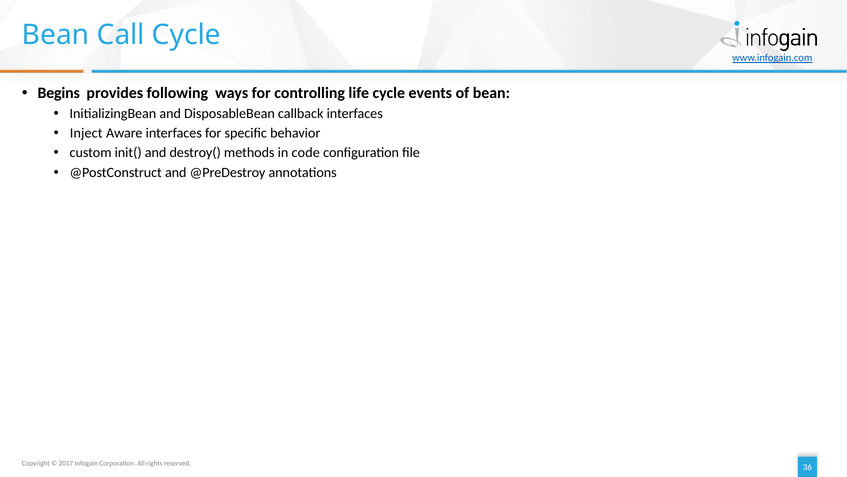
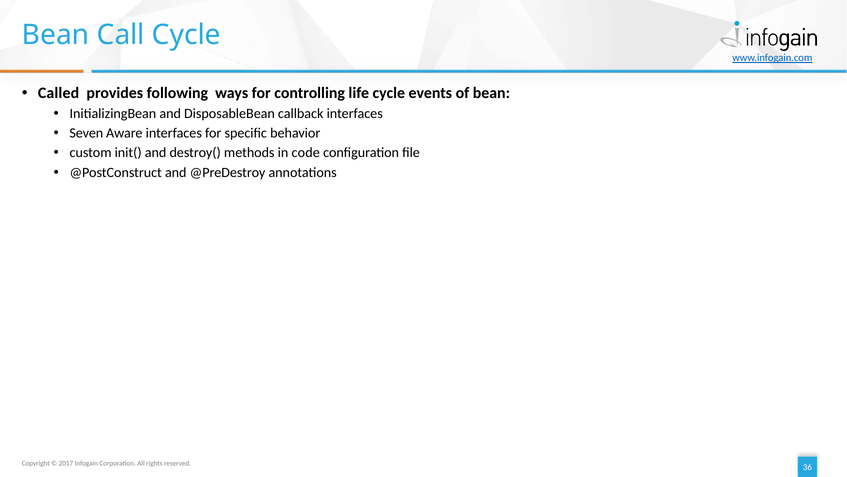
Begins: Begins -> Called (59, 93)
Inject: Inject -> Seven (86, 133)
